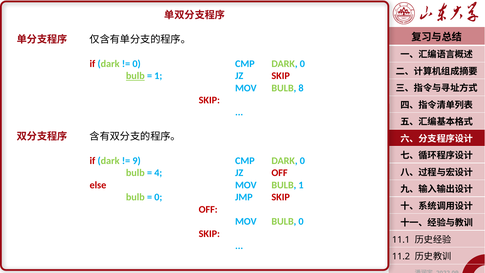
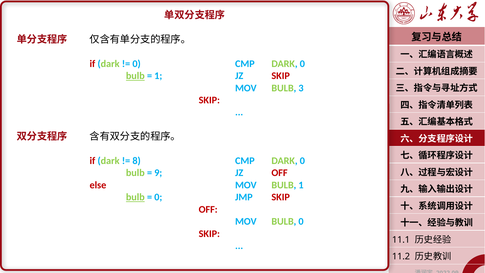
8: 8 -> 3 (301, 88)
9: 9 -> 8 (137, 161)
4: 4 -> 9 (158, 173)
bulb underline: none -> present (135, 197)
